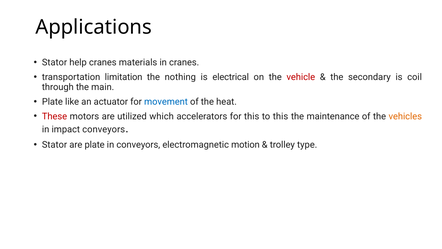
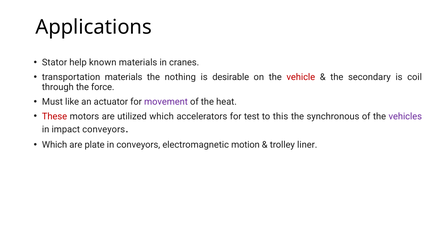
help cranes: cranes -> known (103, 63)
transportation limitation: limitation -> materials (124, 77)
electrical: electrical -> desirable (231, 77)
main: main -> force (103, 87)
Plate: Plate -> Must (52, 102)
movement colour: blue -> purple (166, 102)
for this: this -> test (252, 116)
maintenance: maintenance -> synchronous (333, 116)
vehicles colour: orange -> purple (405, 116)
Stator: Stator -> Which (55, 145)
type: type -> liner (307, 145)
